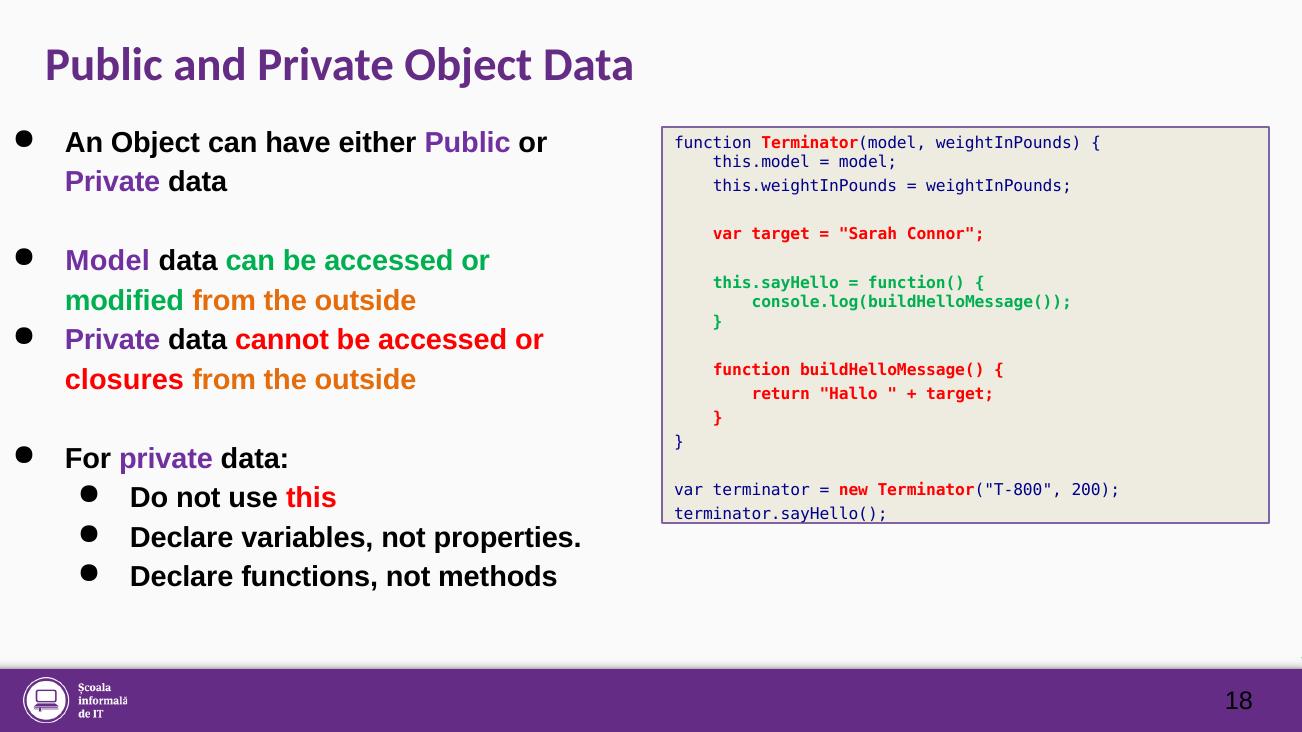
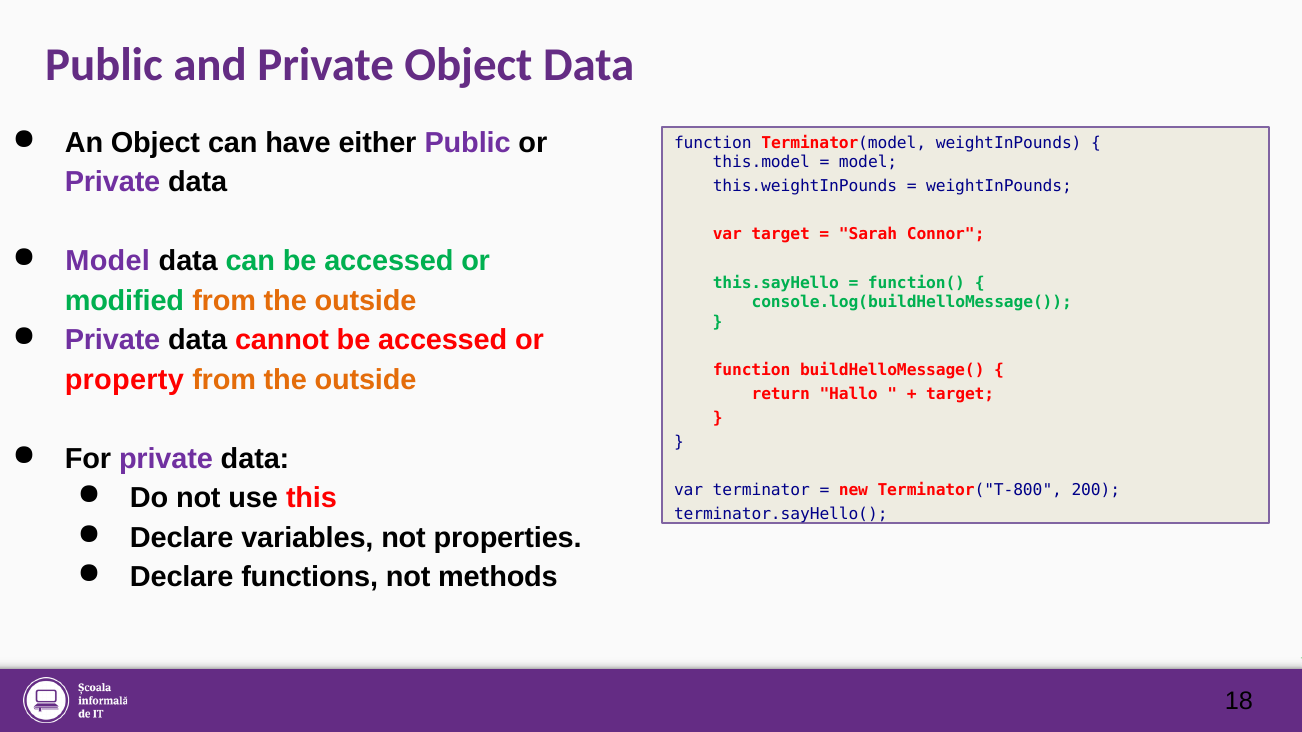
closures: closures -> property (124, 380)
